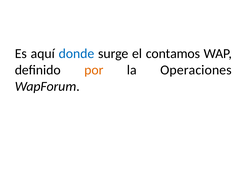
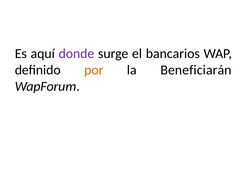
donde colour: blue -> purple (76, 54)
contamos: contamos -> bancarios (173, 54)
Operaciones: Operaciones -> Beneficiarán (196, 70)
